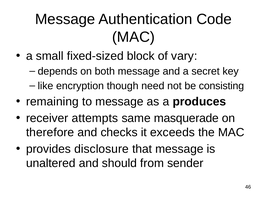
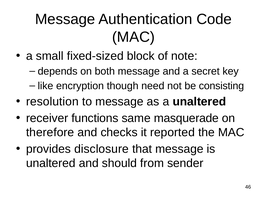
vary: vary -> note (184, 56)
remaining: remaining -> resolution (52, 102)
a produces: produces -> unaltered (199, 102)
attempts: attempts -> functions (95, 118)
exceeds: exceeds -> reported (172, 133)
